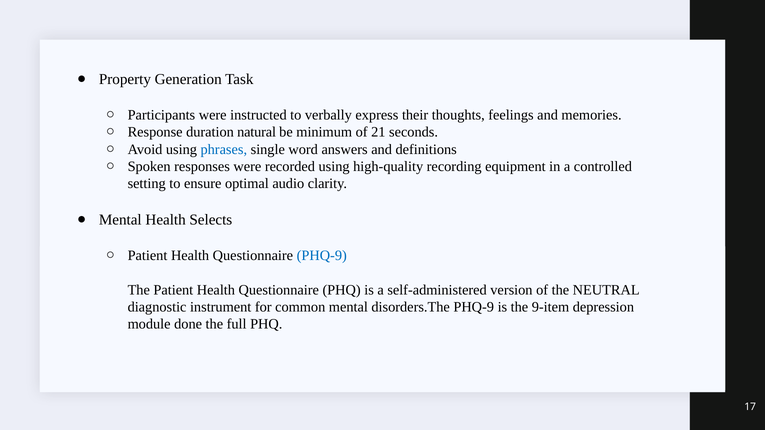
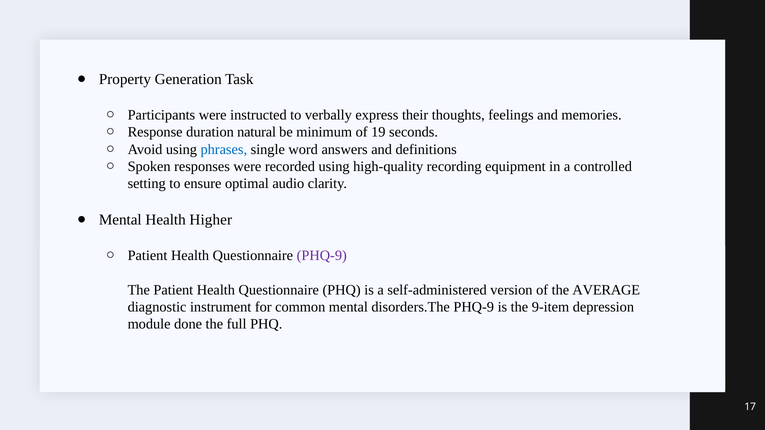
21: 21 -> 19 (378, 132)
Selects: Selects -> Higher (211, 220)
PHQ-9 colour: blue -> purple (322, 256)
NEUTRAL: NEUTRAL -> AVERAGE (606, 290)
